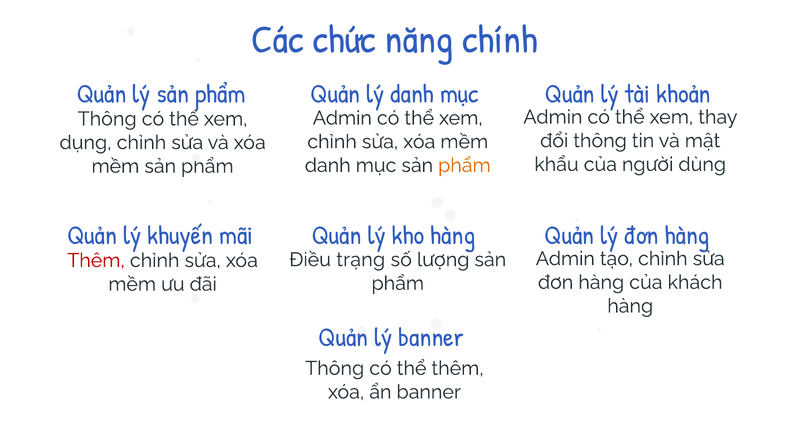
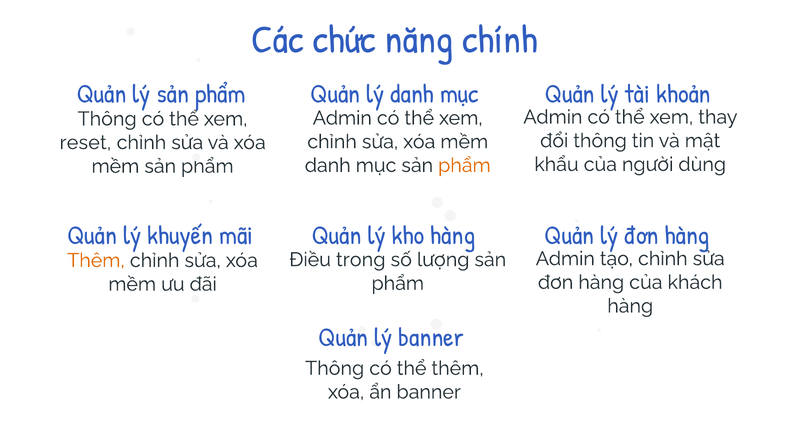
dụng: dụng -> reset (85, 143)
trạng: trạng -> trong (361, 260)
Thêm colour: red -> orange (96, 260)
